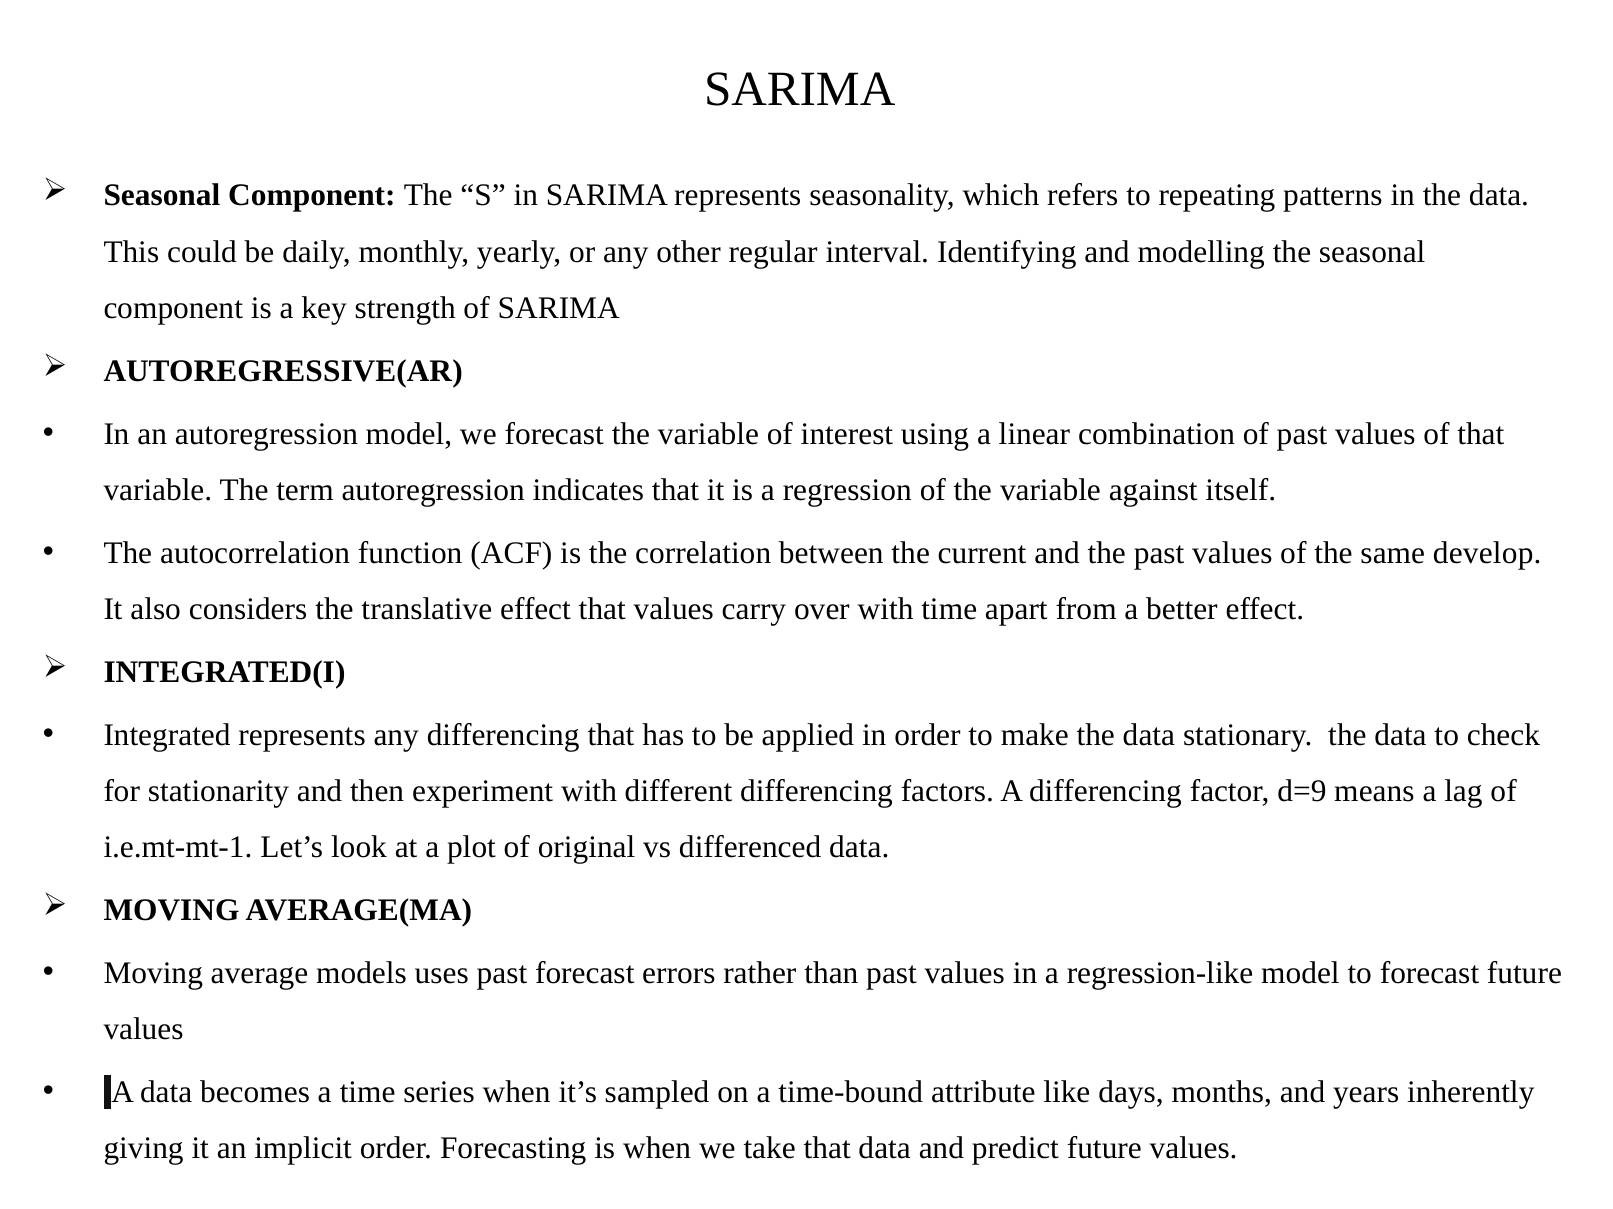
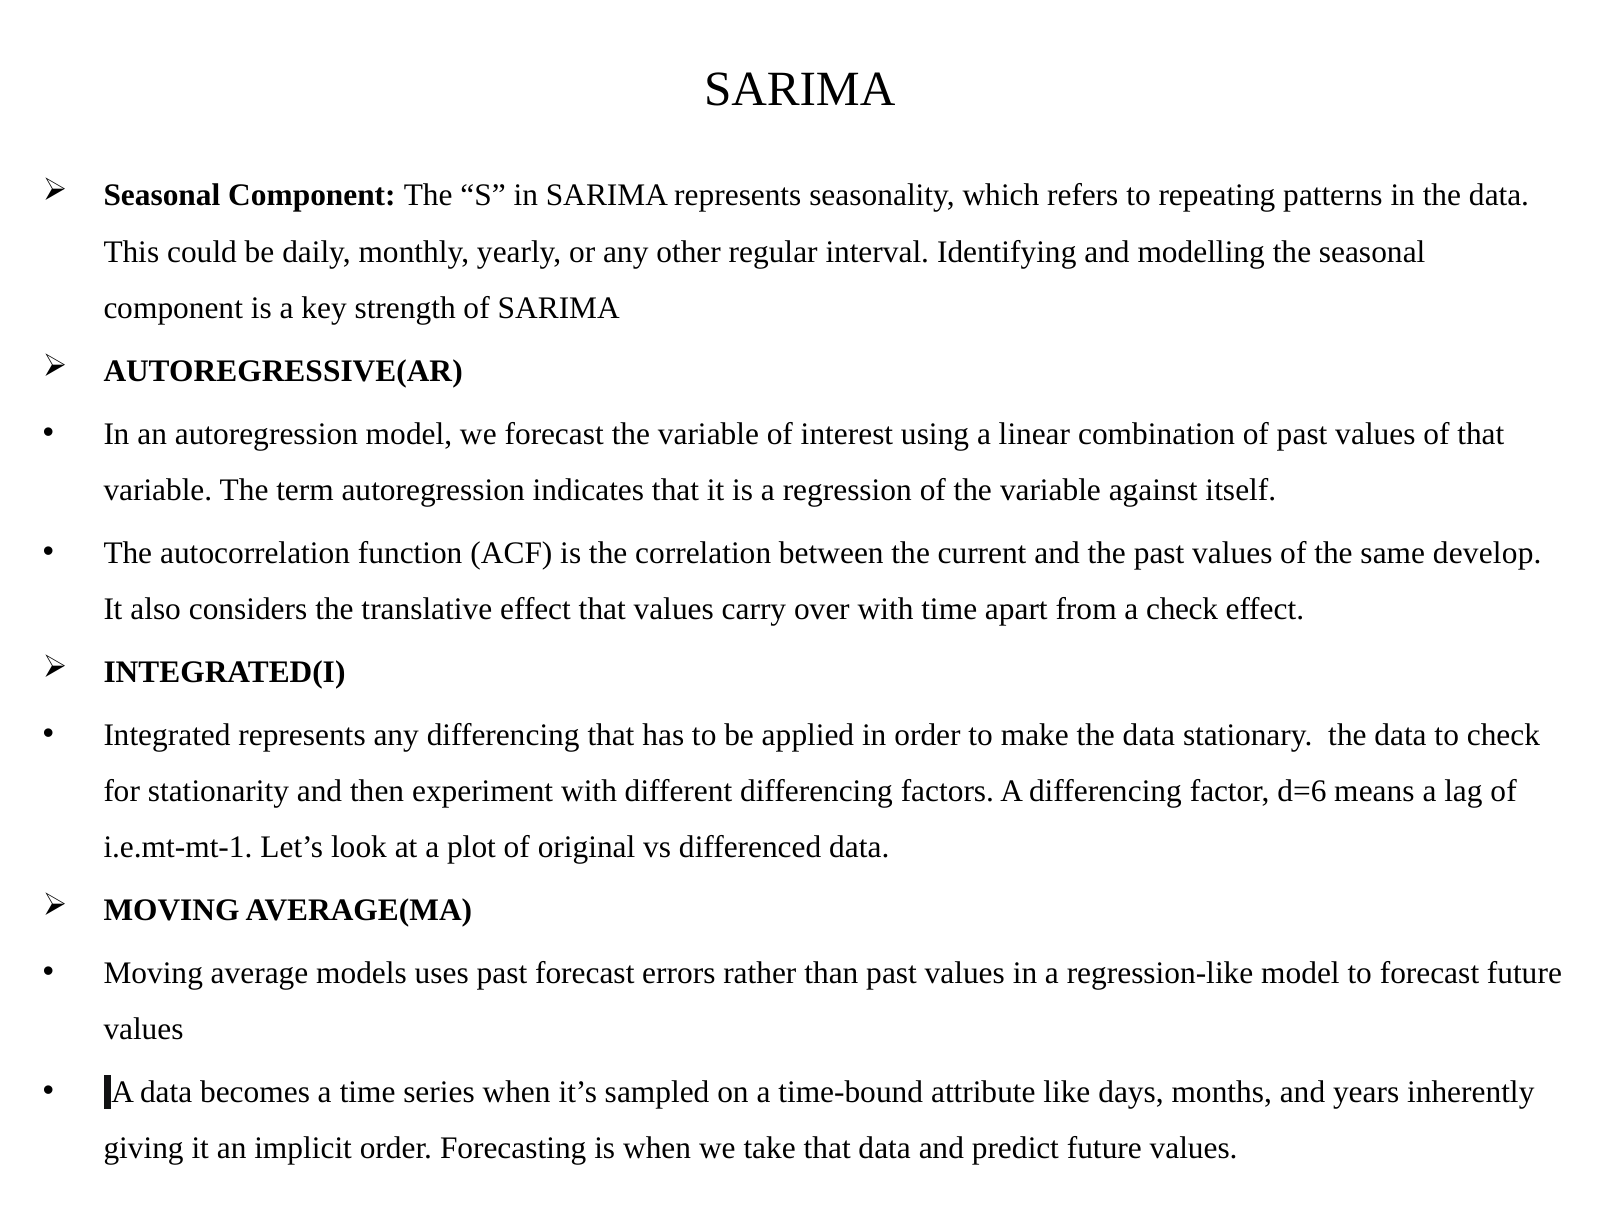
a better: better -> check (1182, 610)
d=9: d=9 -> d=6 (1302, 792)
